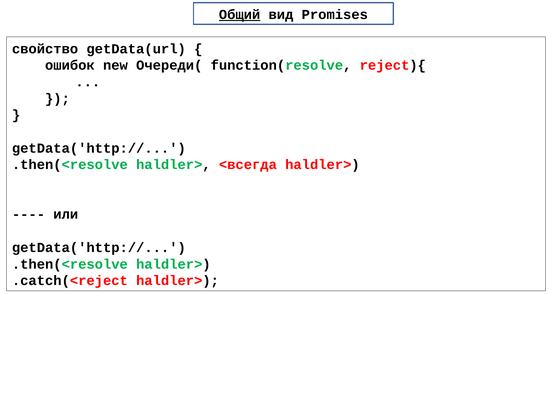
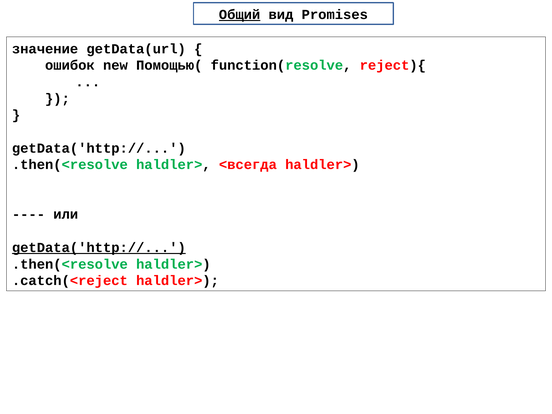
свойство: свойство -> значение (45, 49)
Очереди(: Очереди( -> Помощью( (169, 65)
getData('http:// underline: none -> present (99, 248)
